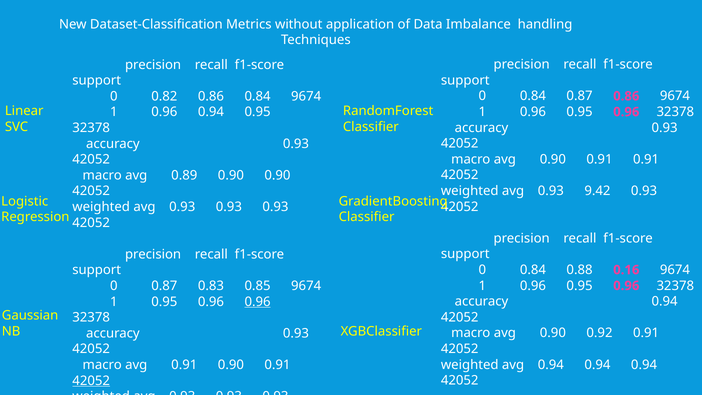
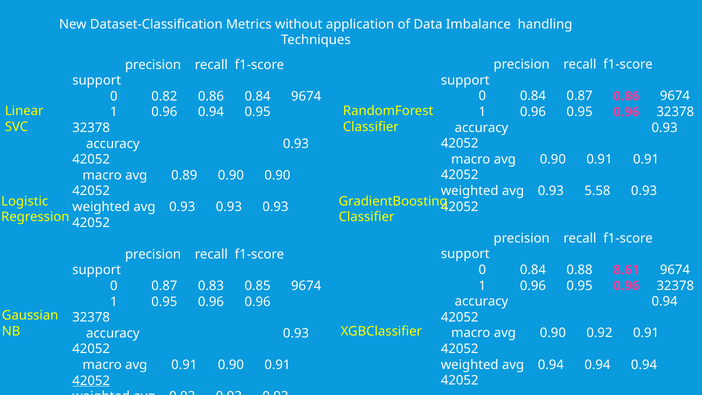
9.42: 9.42 -> 5.58 (597, 191)
0.16: 0.16 -> 8.61 (626, 270)
0.96 underline: present -> none (258, 302)
